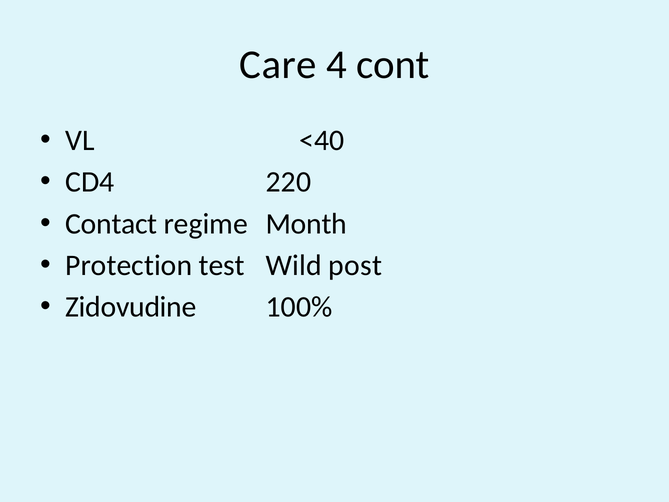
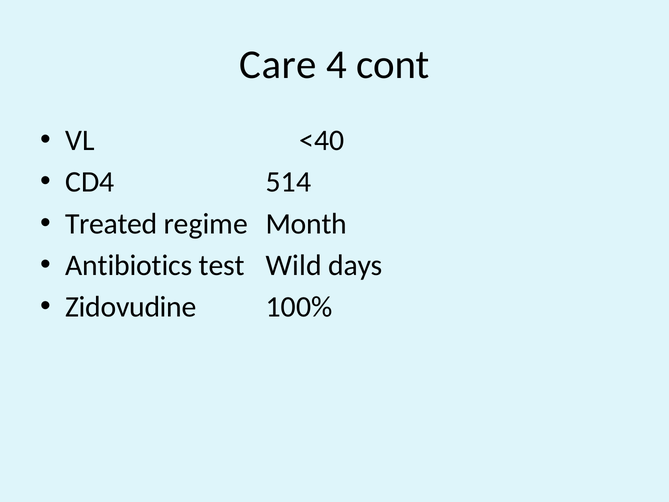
220: 220 -> 514 (289, 182)
Contact: Contact -> Treated (111, 224)
Protection: Protection -> Antibiotics (129, 265)
post: post -> days (355, 265)
